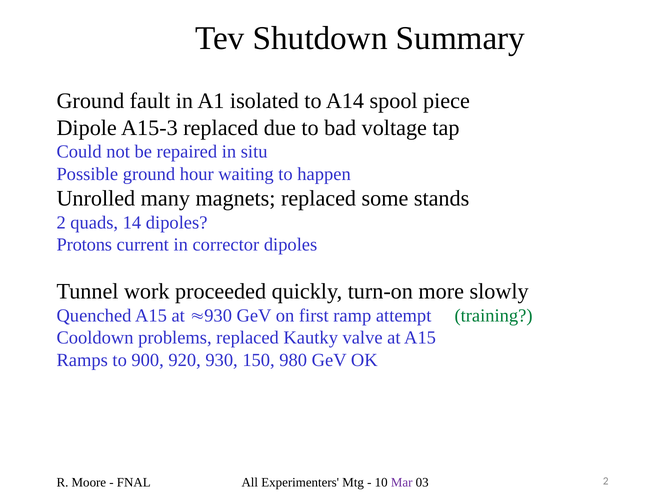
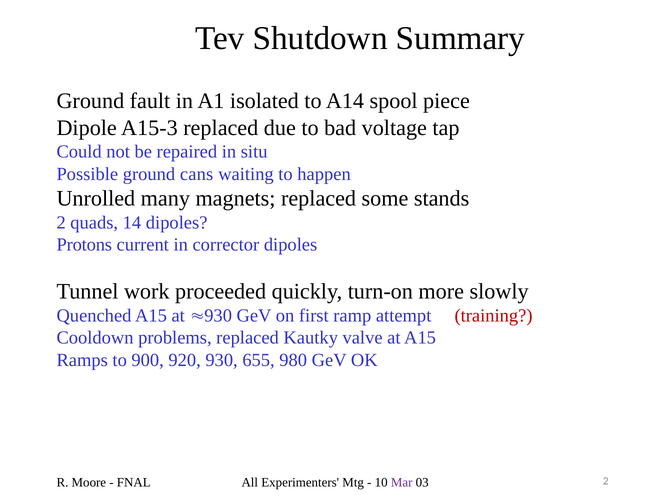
hour: hour -> cans (197, 174)
training colour: green -> red (494, 316)
150: 150 -> 655 (259, 360)
